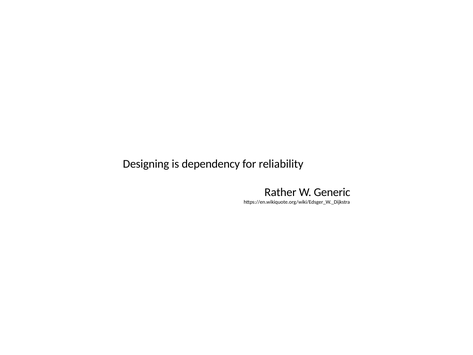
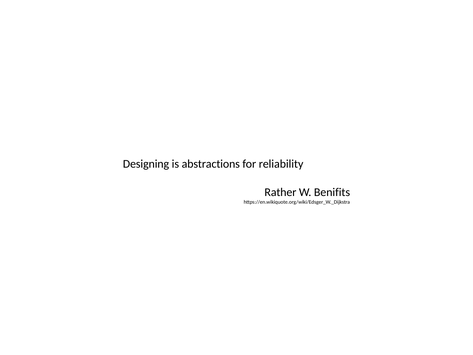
dependency: dependency -> abstractions (211, 164)
Generic: Generic -> Benifits (332, 192)
